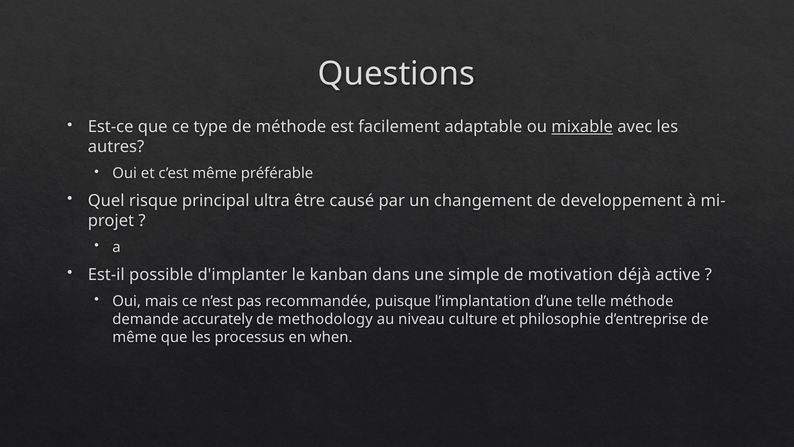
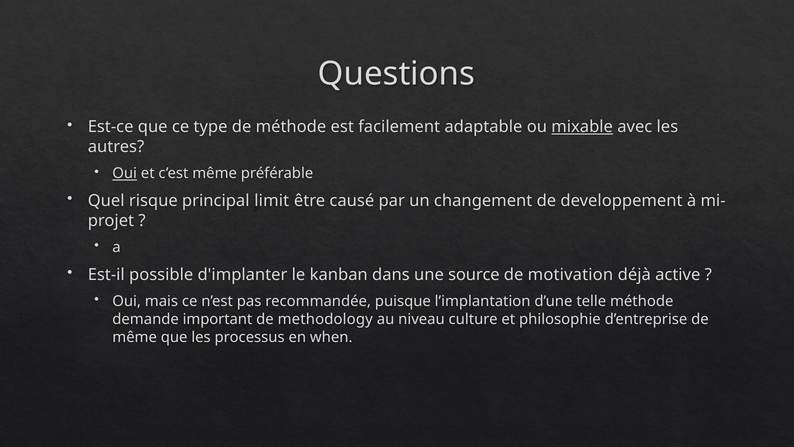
Oui underline: none -> present (125, 173)
ultra: ultra -> limit (272, 201)
simple: simple -> source (474, 274)
accurately: accurately -> important (218, 319)
